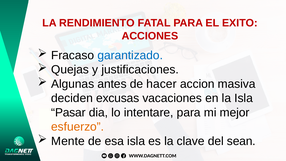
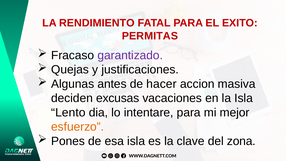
ACCIONES: ACCIONES -> PERMITAS (150, 36)
garantizado colour: blue -> purple (130, 55)
Pasar: Pasar -> Lento (68, 112)
Mente: Mente -> Pones (68, 141)
sean: sean -> zona (241, 141)
